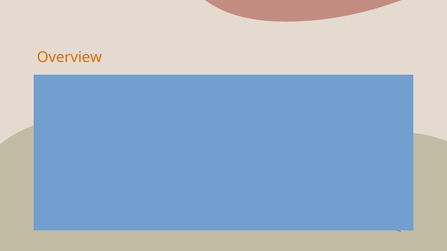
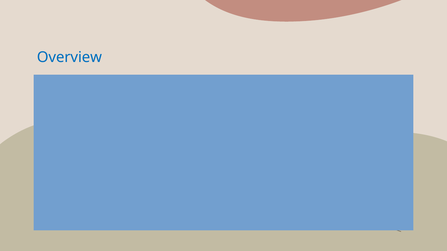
Overview colour: orange -> blue (69, 57)
